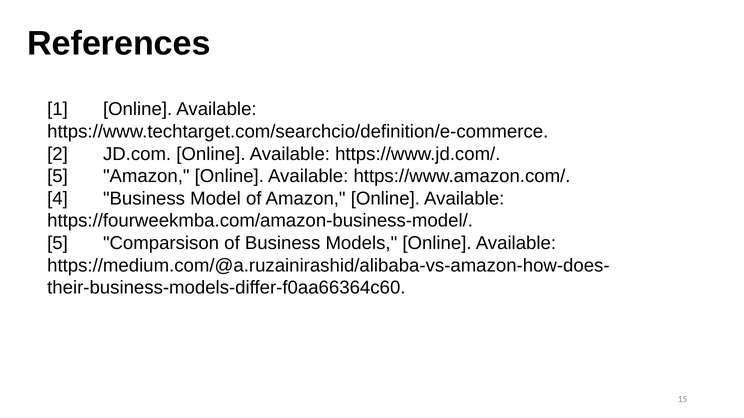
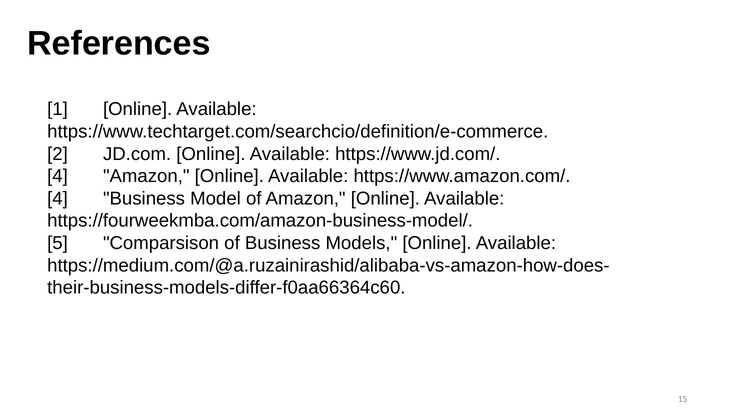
5: 5 -> 4 (58, 176)
